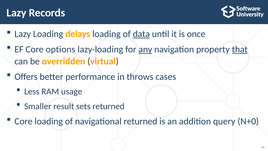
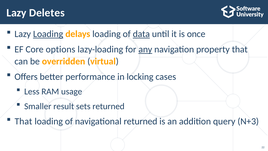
Records: Records -> Deletes (47, 13)
Loading underline: none -> present (48, 34)
that underline: present -> none (240, 49)
throws: throws -> locking (140, 77)
Core: Core -> That (23, 121)
N+0: N+0 -> N+3 (248, 121)
